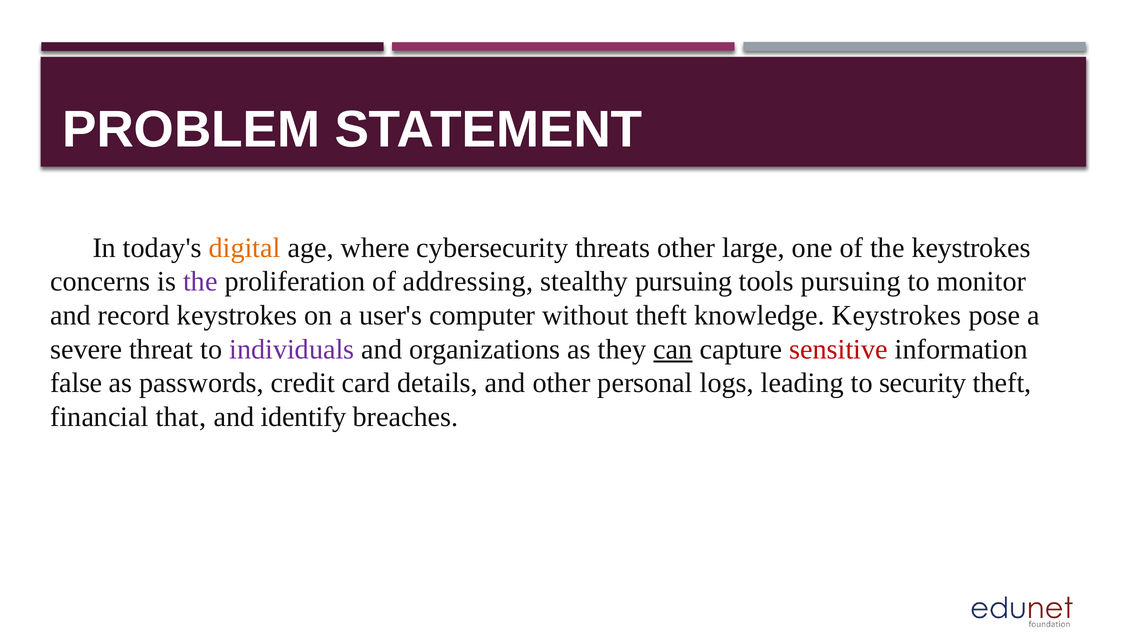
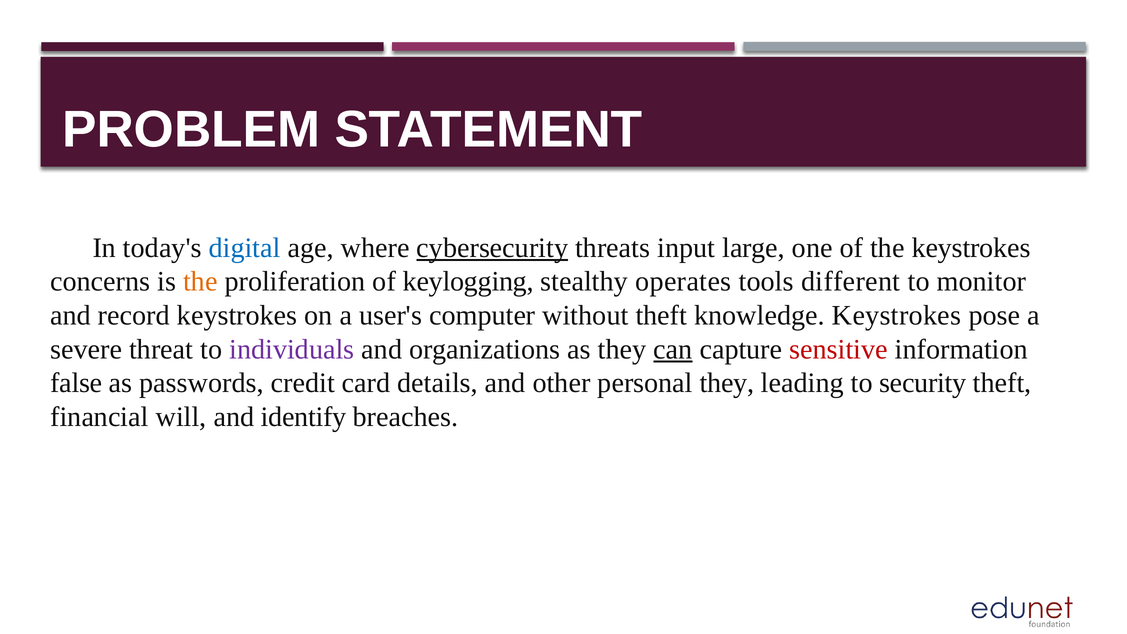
digital colour: orange -> blue (245, 248)
cybersecurity underline: none -> present (492, 248)
threats other: other -> input (686, 248)
the colour: purple -> orange (200, 282)
addressing: addressing -> keylogging (468, 282)
stealthy pursuing: pursuing -> operates (683, 282)
tools pursuing: pursuing -> different (851, 282)
personal logs: logs -> they (727, 383)
that: that -> will (181, 417)
